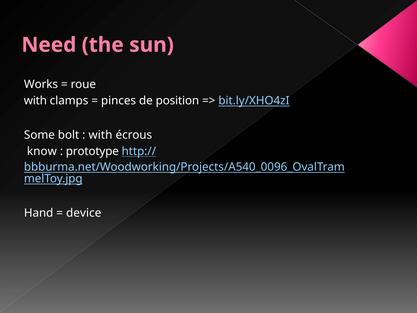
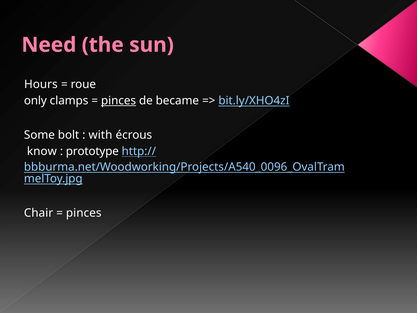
Works: Works -> Hours (41, 84)
with: with -> only (35, 101)
pinces underline: none -> present (119, 101)
position: position -> became (177, 101)
Hand: Hand -> Chair (39, 213)
device: device -> pinces (84, 213)
